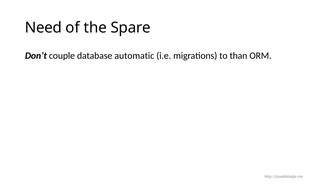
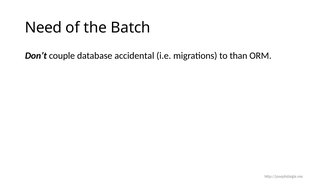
Spare: Spare -> Batch (131, 28)
automatic: automatic -> accidental (134, 55)
